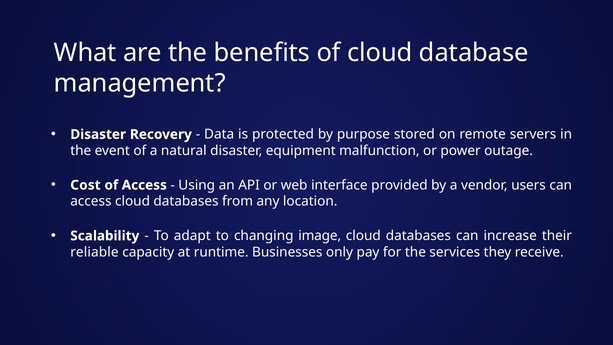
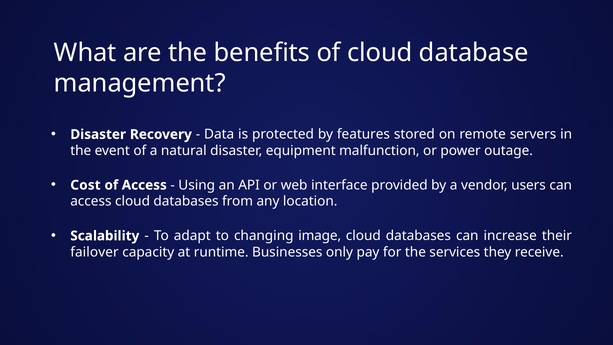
purpose: purpose -> features (363, 134)
reliable: reliable -> failover (94, 252)
